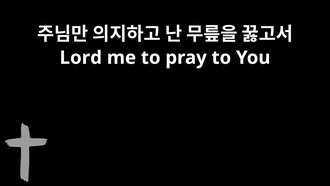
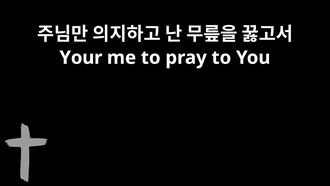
Lord: Lord -> Your (81, 58)
